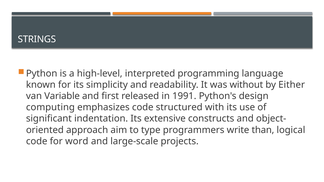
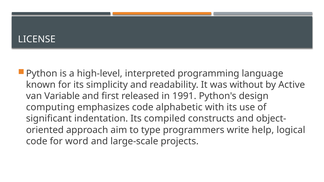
STRINGS: STRINGS -> LICENSE (37, 39)
Either: Either -> Active (292, 85)
structured: structured -> alphabetic (179, 107)
extensive: extensive -> compiled (165, 119)
than: than -> help (263, 130)
